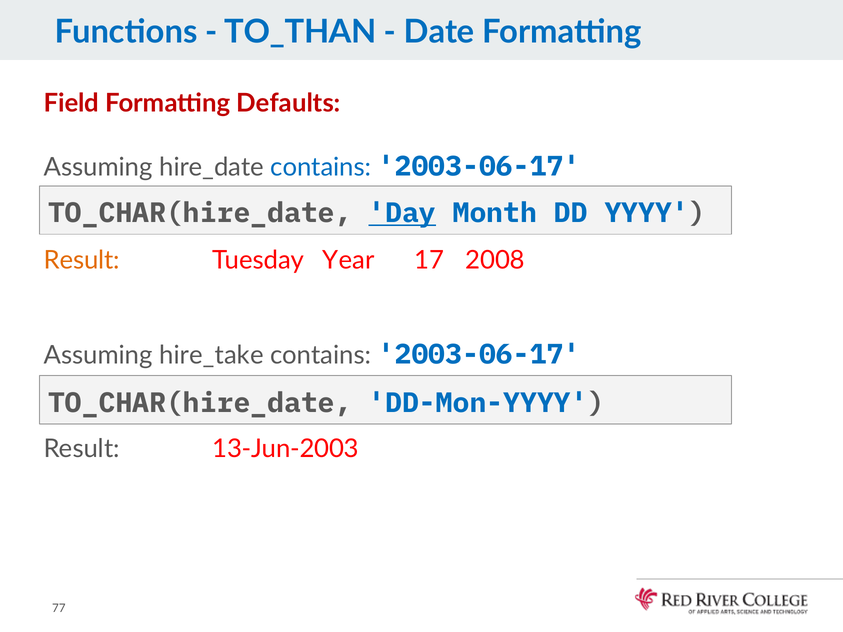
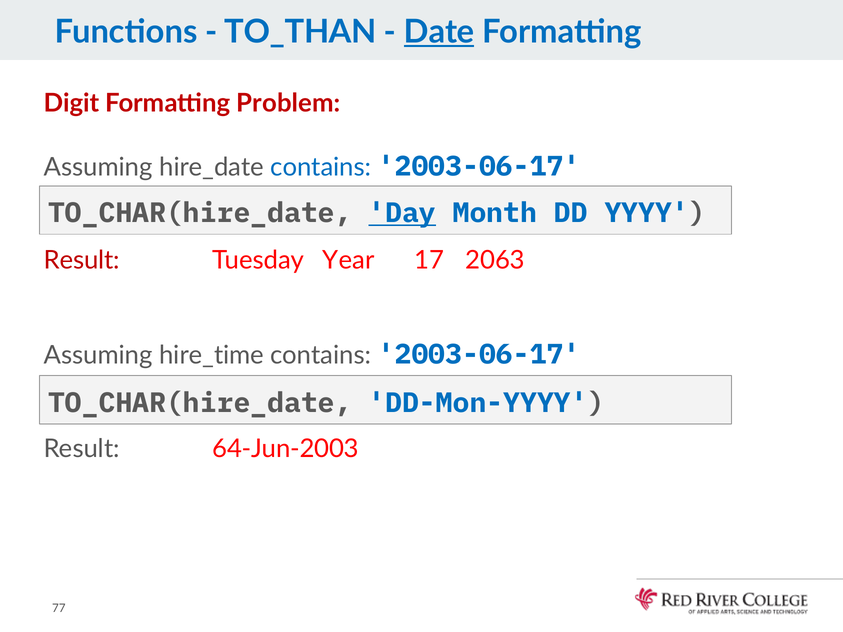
Date underline: none -> present (439, 32)
Field: Field -> Digit (71, 103)
Defaults: Defaults -> Problem (288, 103)
Result colour: orange -> red (82, 260)
2008: 2008 -> 2063 (495, 260)
hire_take: hire_take -> hire_time (212, 356)
13-Jun-2003: 13-Jun-2003 -> 64-Jun-2003 (286, 449)
